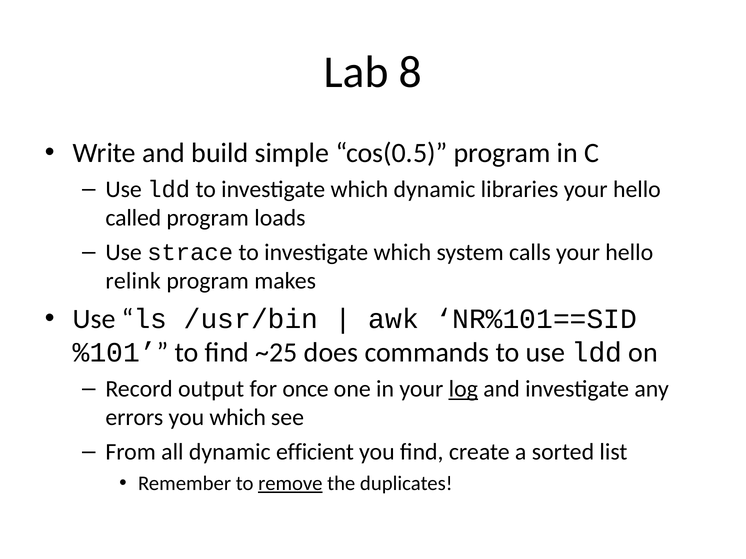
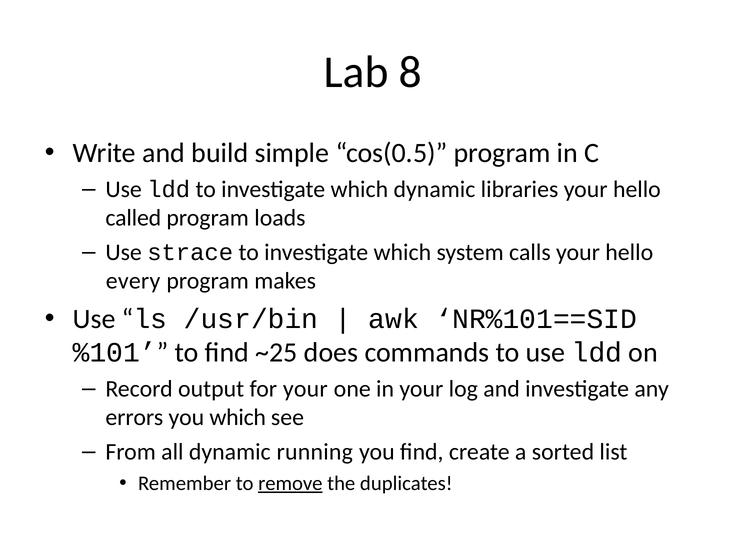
relink: relink -> every (133, 281)
for once: once -> your (305, 389)
log underline: present -> none (463, 389)
efficient: efficient -> running (315, 452)
